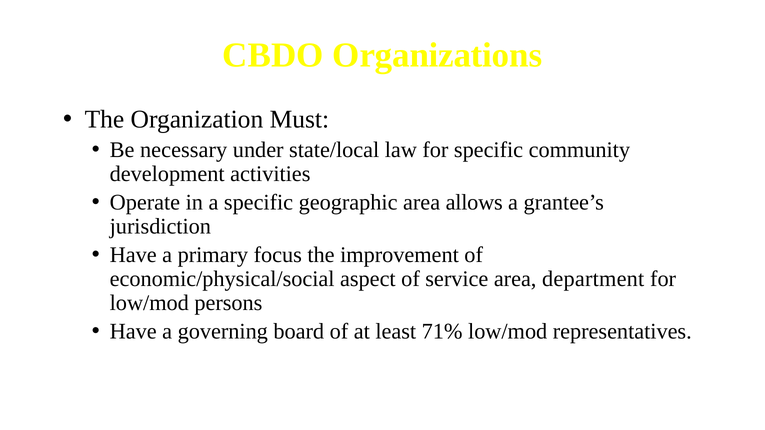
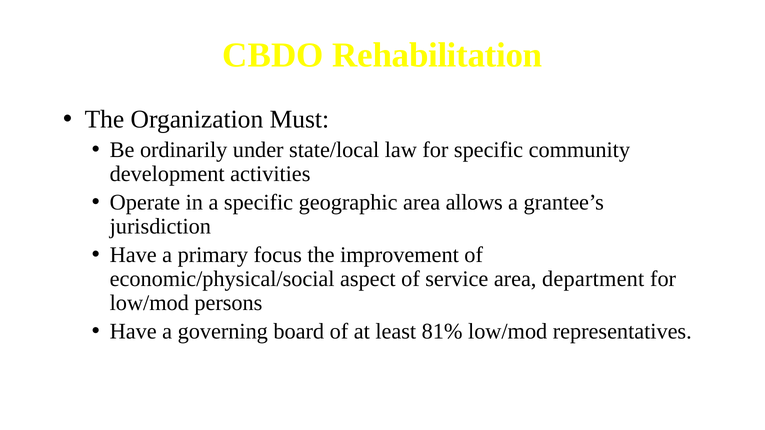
Organizations: Organizations -> Rehabilitation (437, 55)
necessary: necessary -> ordinarily (184, 150)
71%: 71% -> 81% (442, 332)
